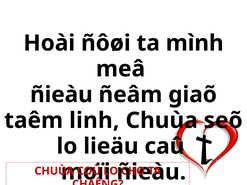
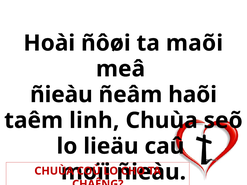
mình: mình -> maõi (195, 43)
giaõ: giaõ -> haõi (193, 95)
